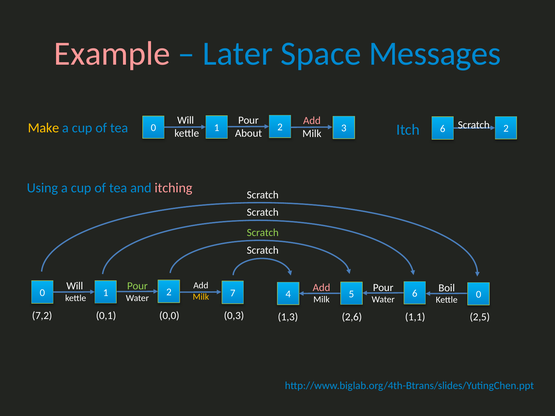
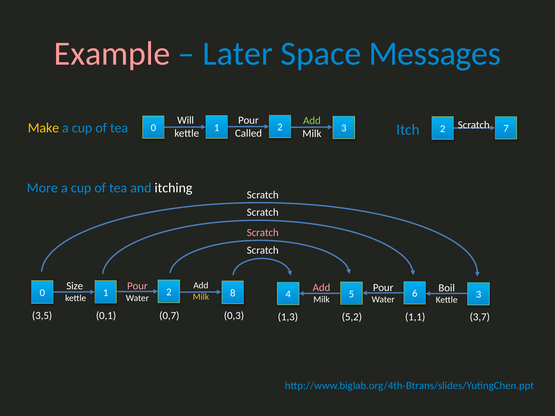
Add colour: pink -> light green (312, 121)
Scratch 2: 2 -> 7 (506, 129)
About: About -> Called (249, 133)
6: 6 -> 2 (443, 129)
Using: Using -> More (42, 188)
itching colour: pink -> white (173, 188)
Scratch colour: light green -> pink (263, 233)
Will: Will -> Size (75, 286)
Pour colour: light green -> pink (137, 286)
7: 7 -> 8 (233, 293)
Water 0: 0 -> 3 (479, 295)
7,2: 7,2 -> 3,5 (42, 316)
0,0: 0,0 -> 0,7 (169, 316)
2,6: 2,6 -> 5,2 (352, 317)
2,5: 2,5 -> 3,7 (480, 317)
